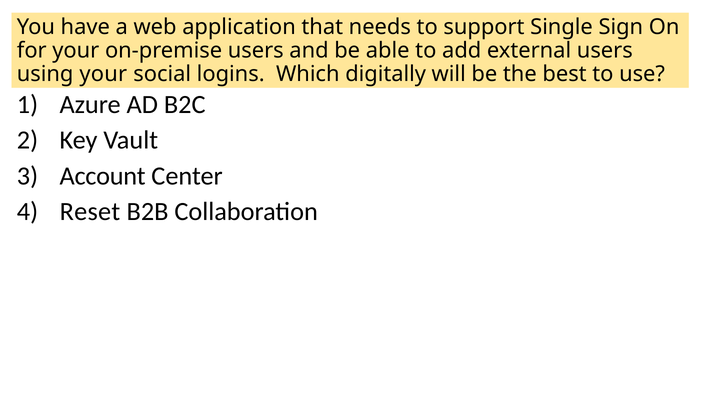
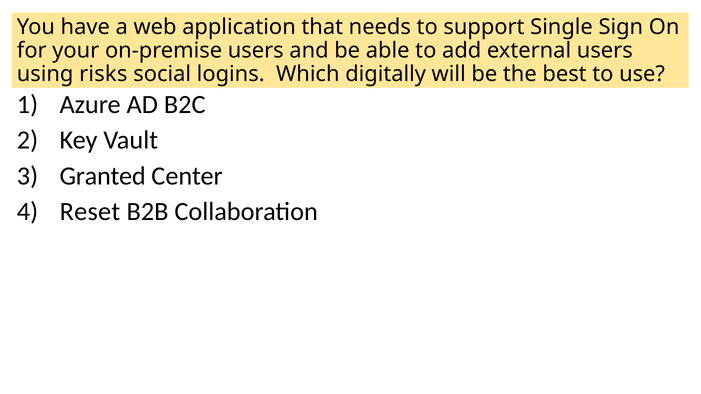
using your: your -> risks (103, 74)
Account: Account -> Granted (103, 176)
